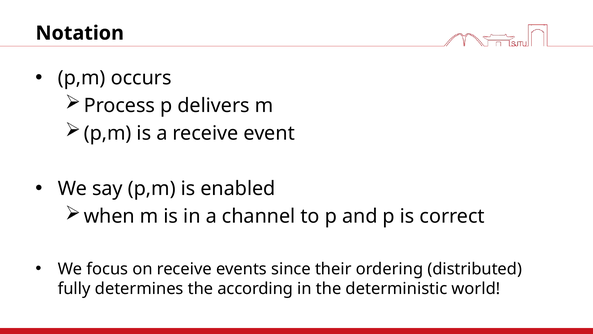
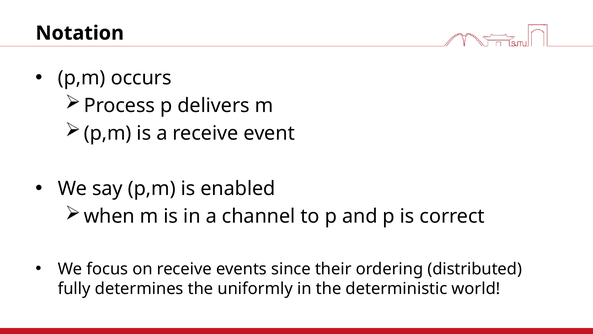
according: according -> uniformly (255, 288)
